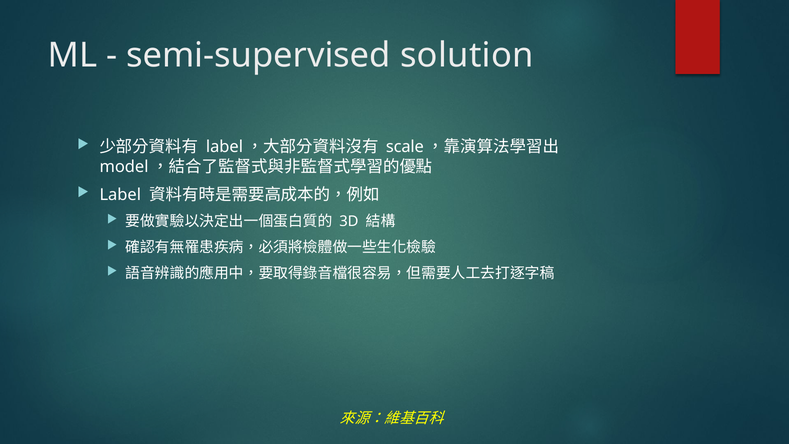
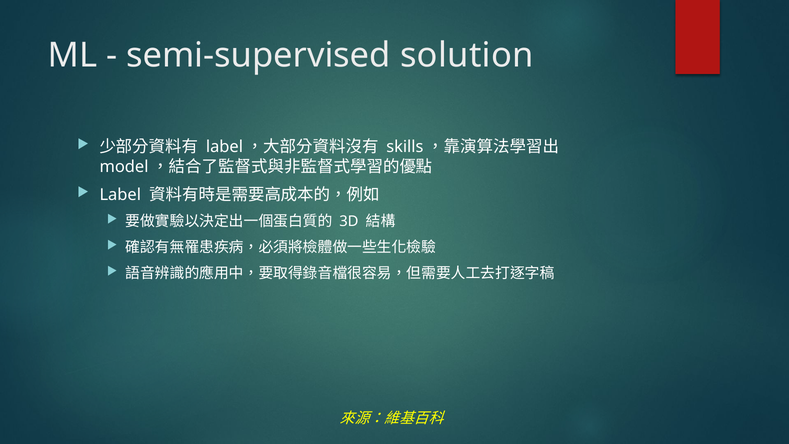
scale: scale -> skills (405, 147)
